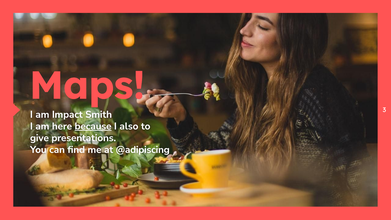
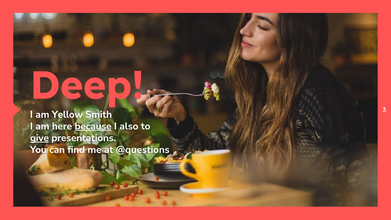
Maps: Maps -> Deep (87, 86)
Impact: Impact -> Yellow (67, 114)
give underline: none -> present (39, 138)
@adipiscing: @adipiscing -> @questions (143, 150)
